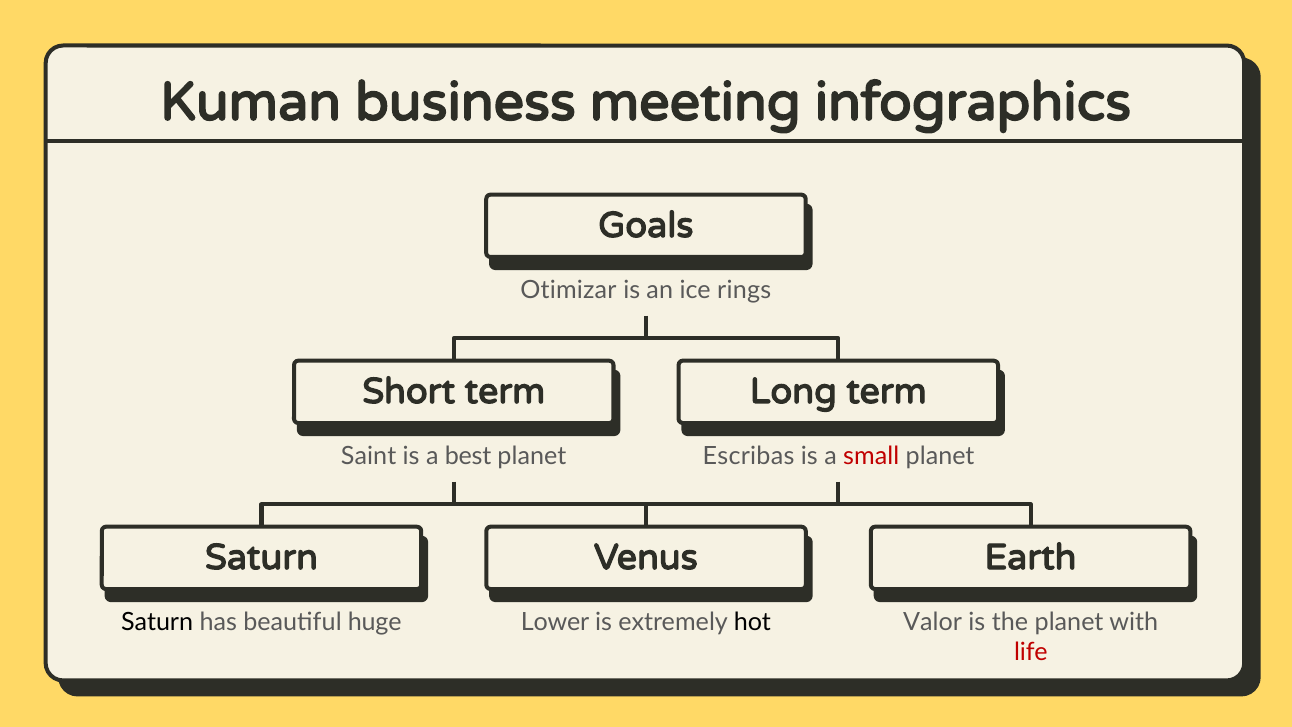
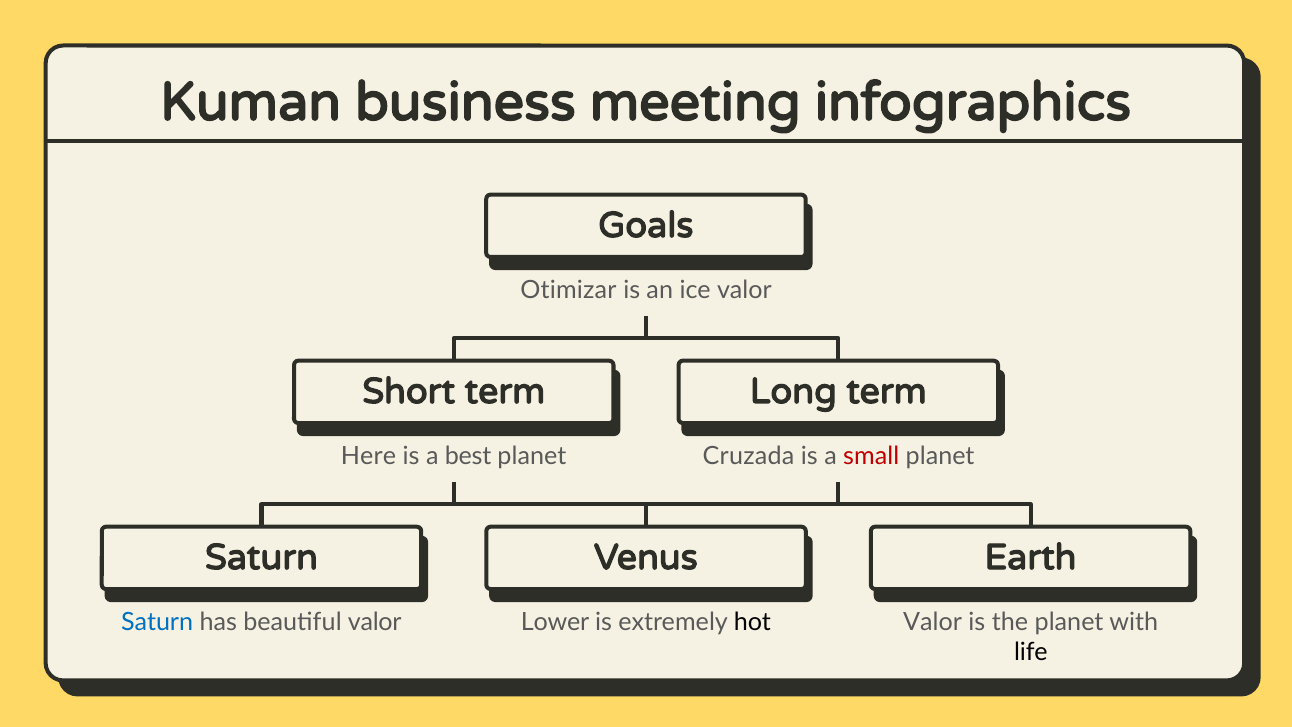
ice rings: rings -> valor (744, 290)
Saint: Saint -> Here (369, 456)
Escribas: Escribas -> Cruzada (749, 456)
Saturn colour: black -> blue (157, 622)
beautiful huge: huge -> valor (375, 622)
life colour: red -> black (1031, 652)
